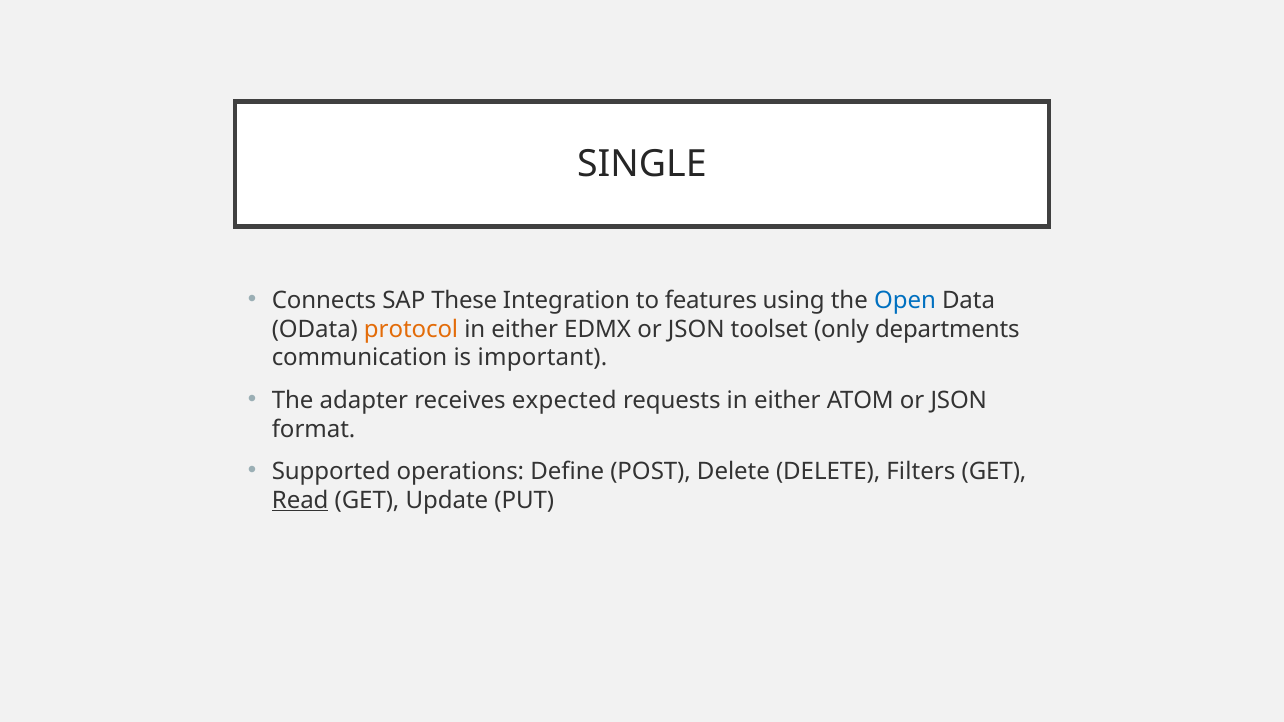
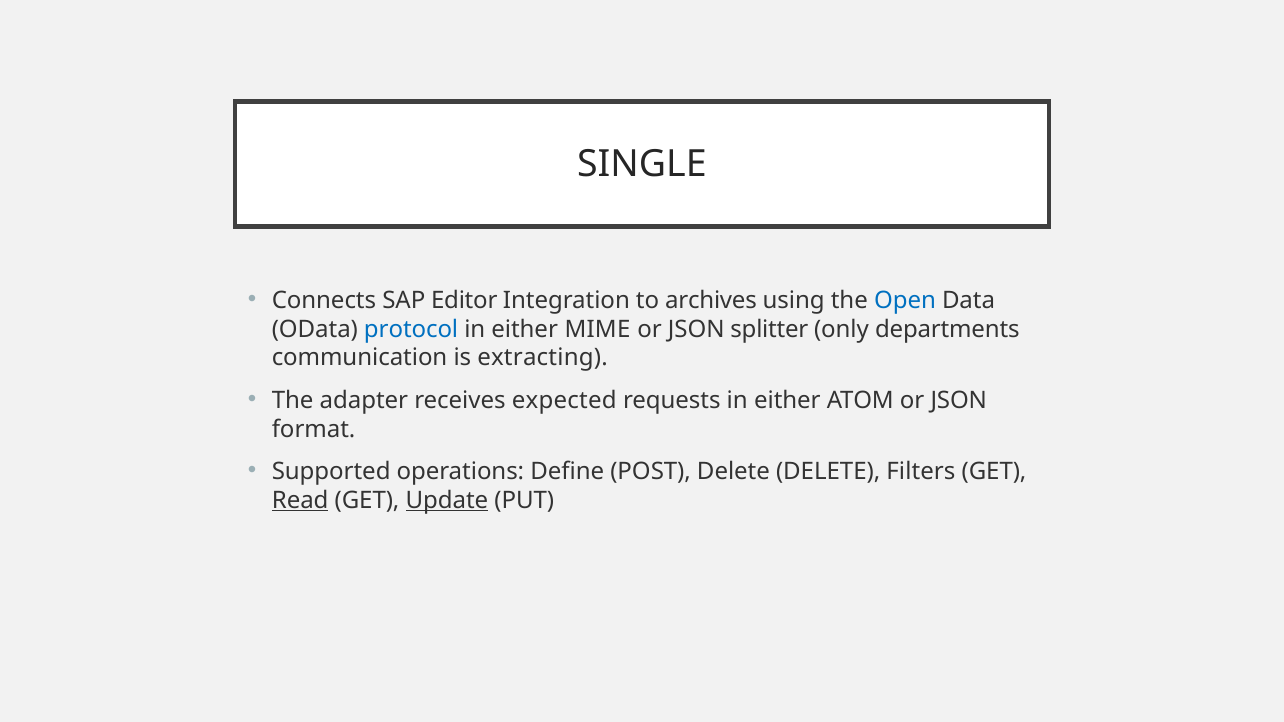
These: These -> Editor (464, 300)
features: features -> archives (711, 300)
protocol colour: orange -> blue (411, 329)
EDMX: EDMX -> MIME (597, 329)
toolset: toolset -> splitter (769, 329)
important: important -> extracting (542, 358)
Update underline: none -> present (447, 500)
